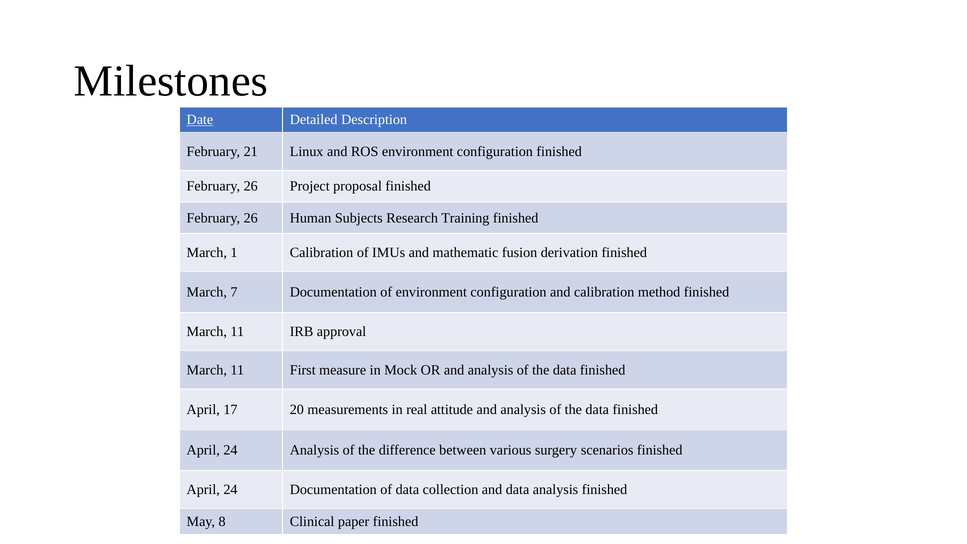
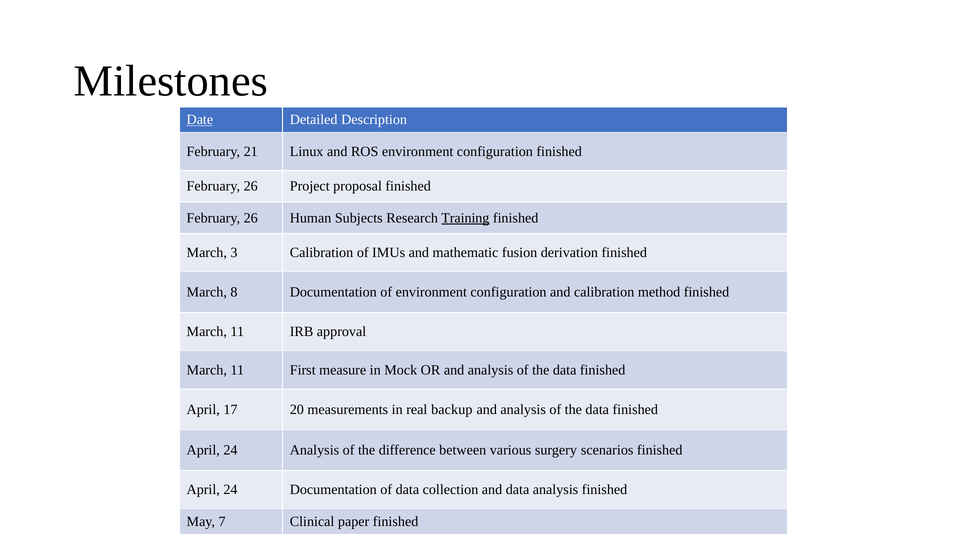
Training underline: none -> present (465, 218)
1: 1 -> 3 (234, 253)
7: 7 -> 8 (234, 292)
attitude: attitude -> backup (452, 409)
8: 8 -> 7 (222, 522)
